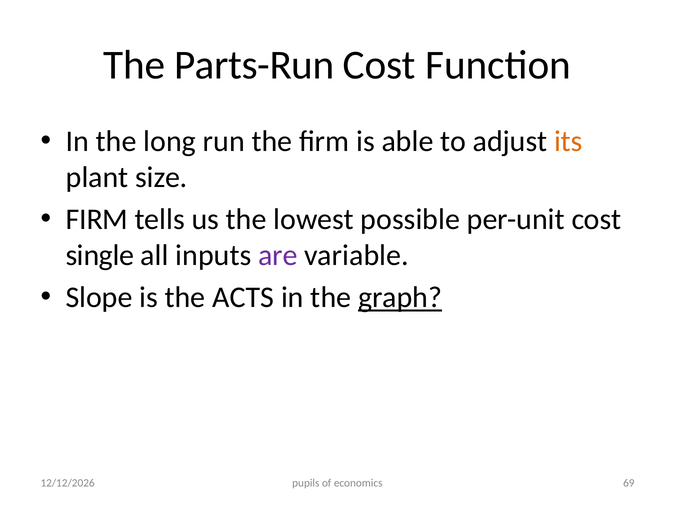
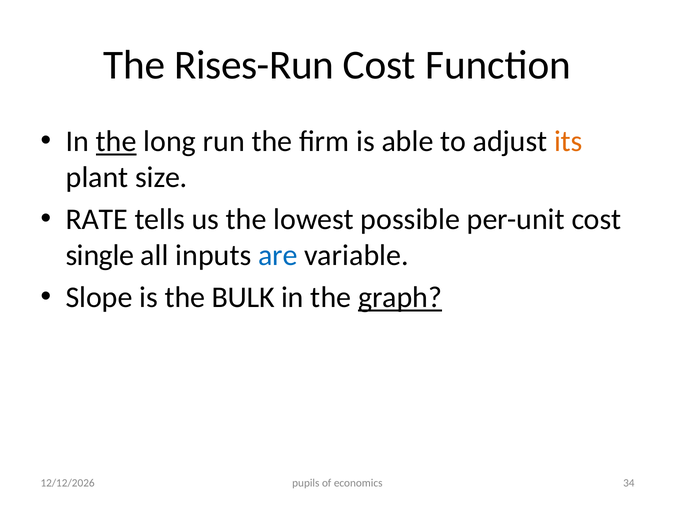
Parts-Run: Parts-Run -> Rises-Run (254, 65)
the underline: none -> present (116, 142)
FIRM: FIRM -> RATE (97, 220)
are colour: purple -> blue (278, 256)
ACTS: ACTS -> BULK (243, 298)
69: 69 -> 34 (629, 483)
